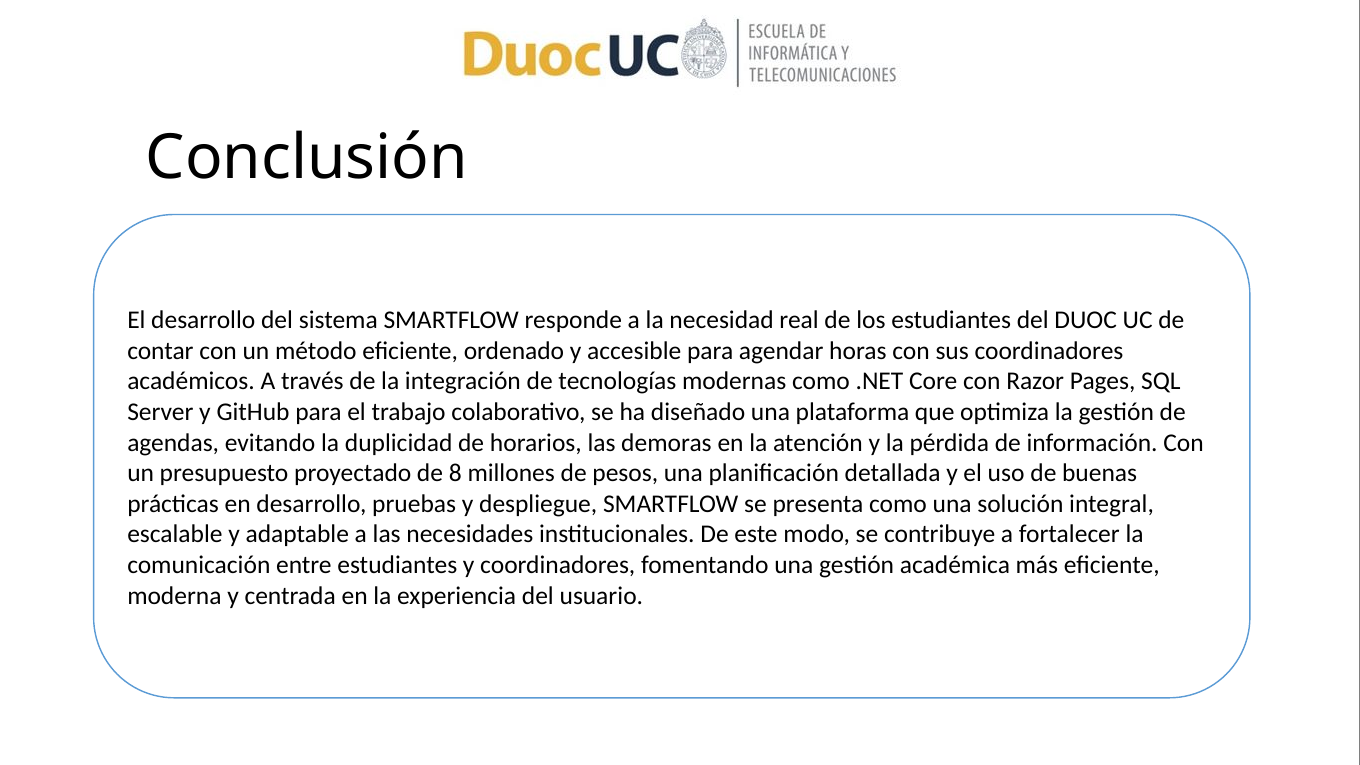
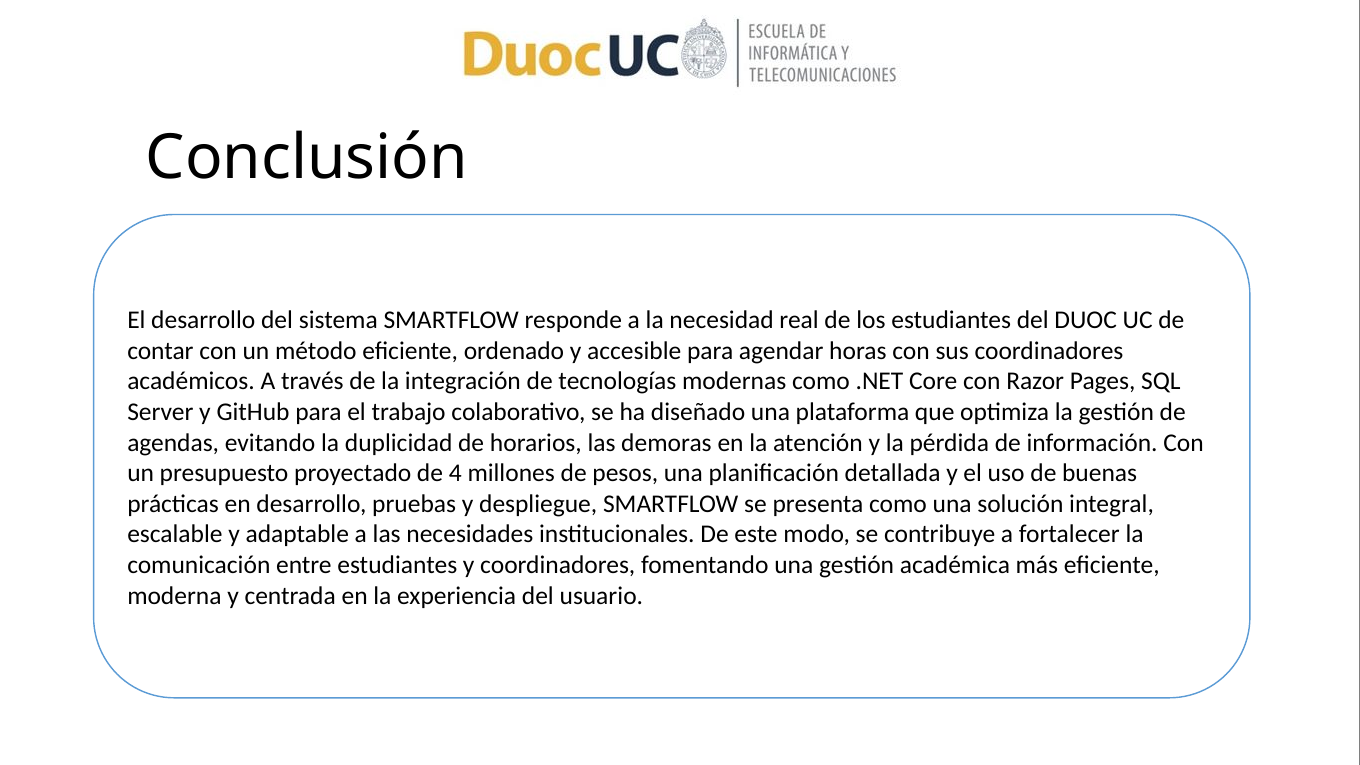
8: 8 -> 4 (455, 473)
